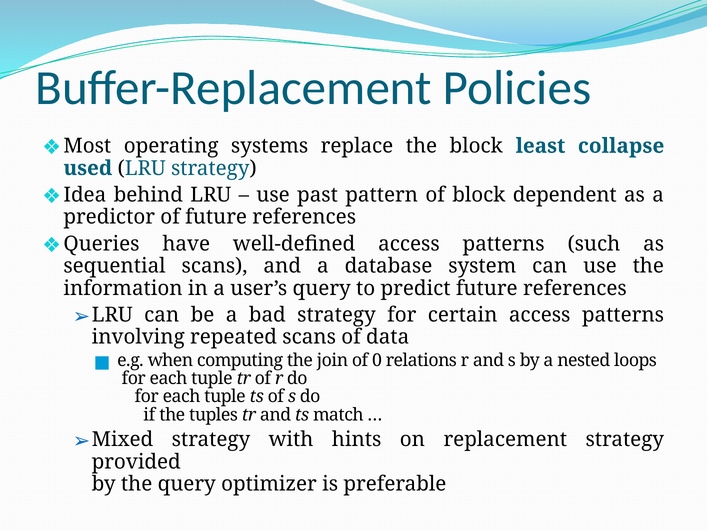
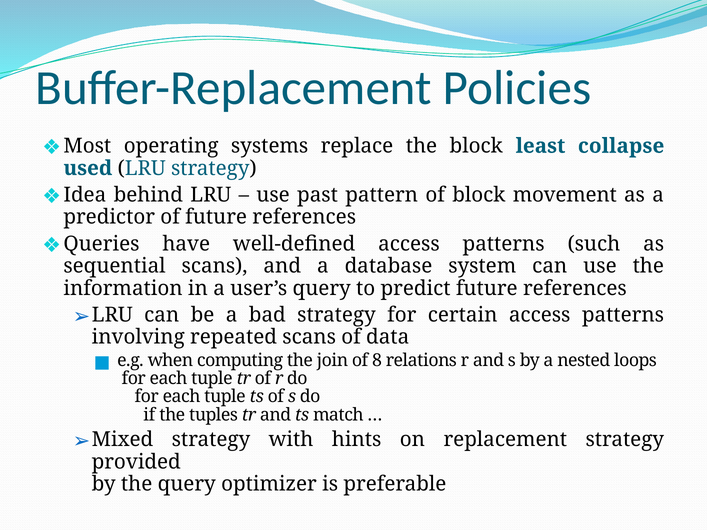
dependent: dependent -> movement (565, 195)
0: 0 -> 8 (377, 361)
